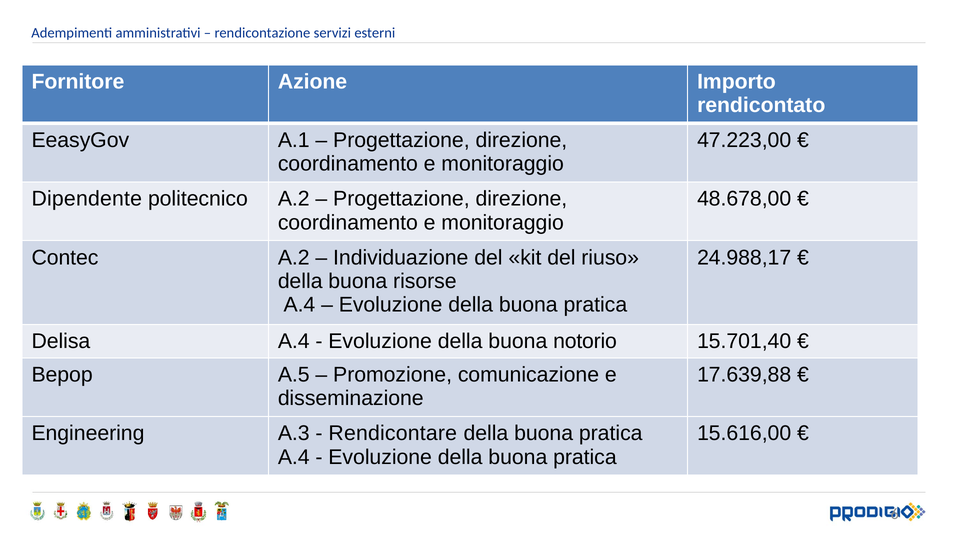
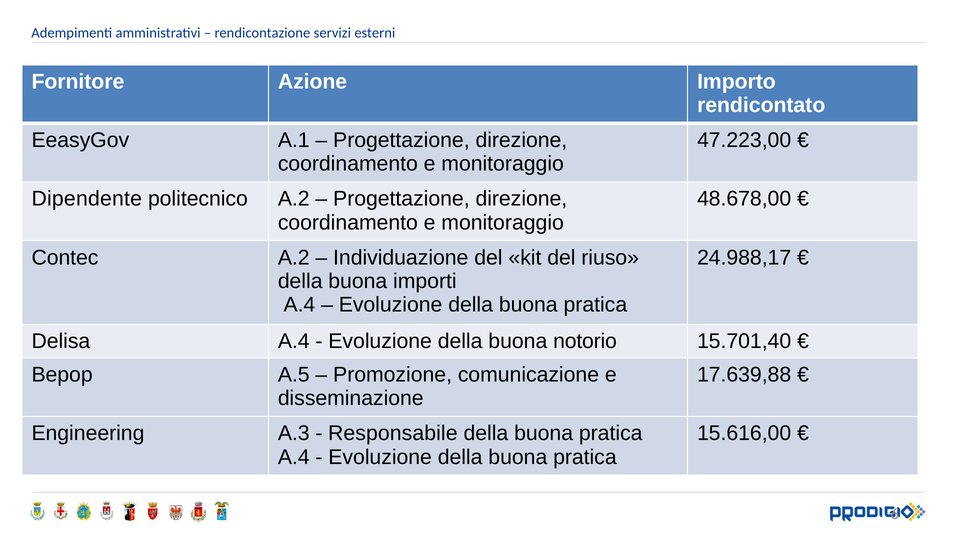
risorse: risorse -> importi (425, 281)
Rendicontare: Rendicontare -> Responsabile (393, 433)
